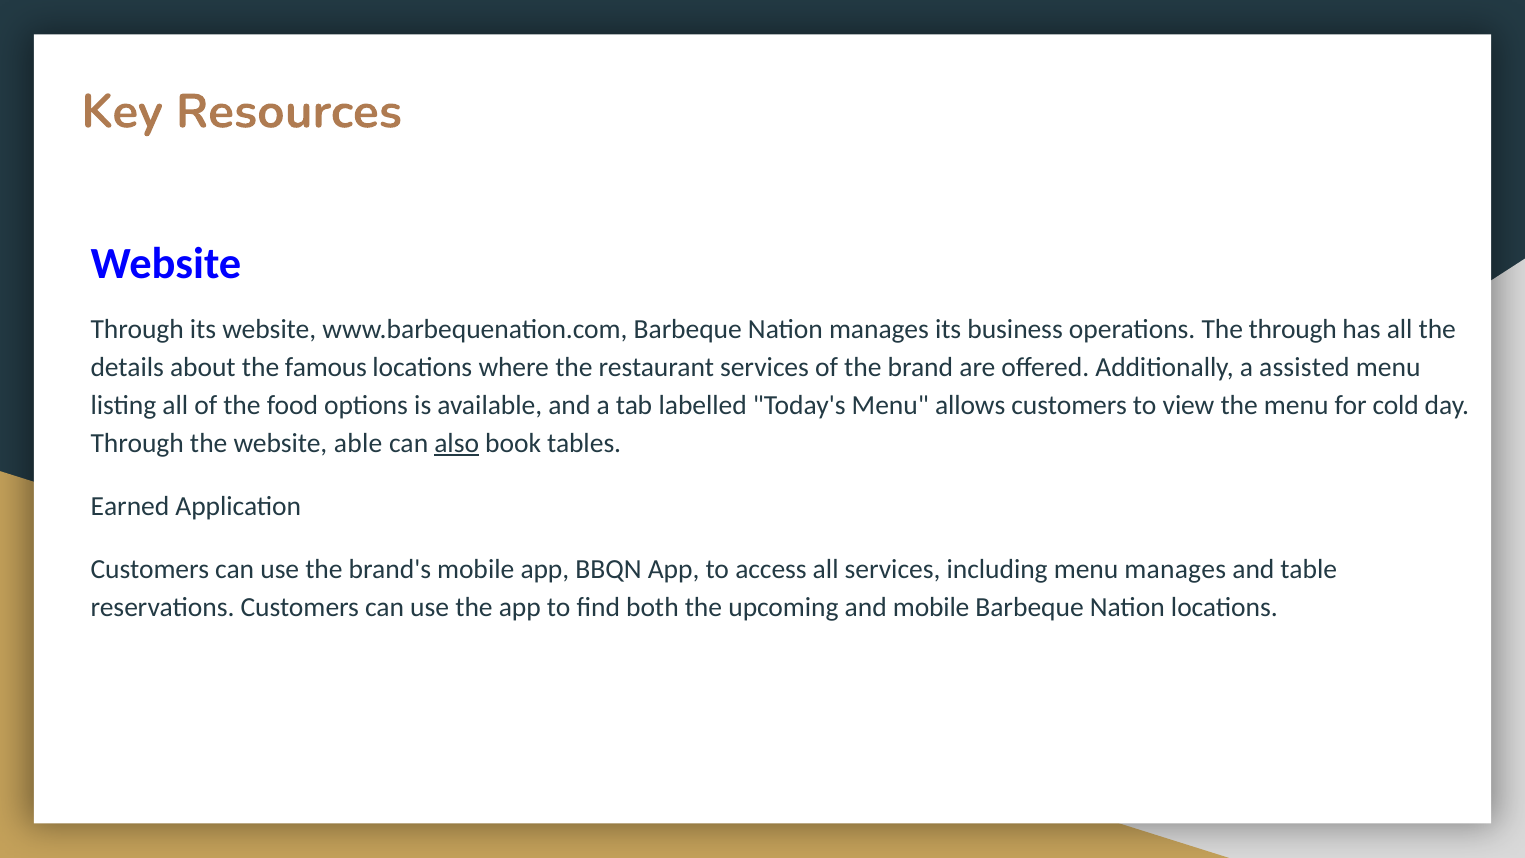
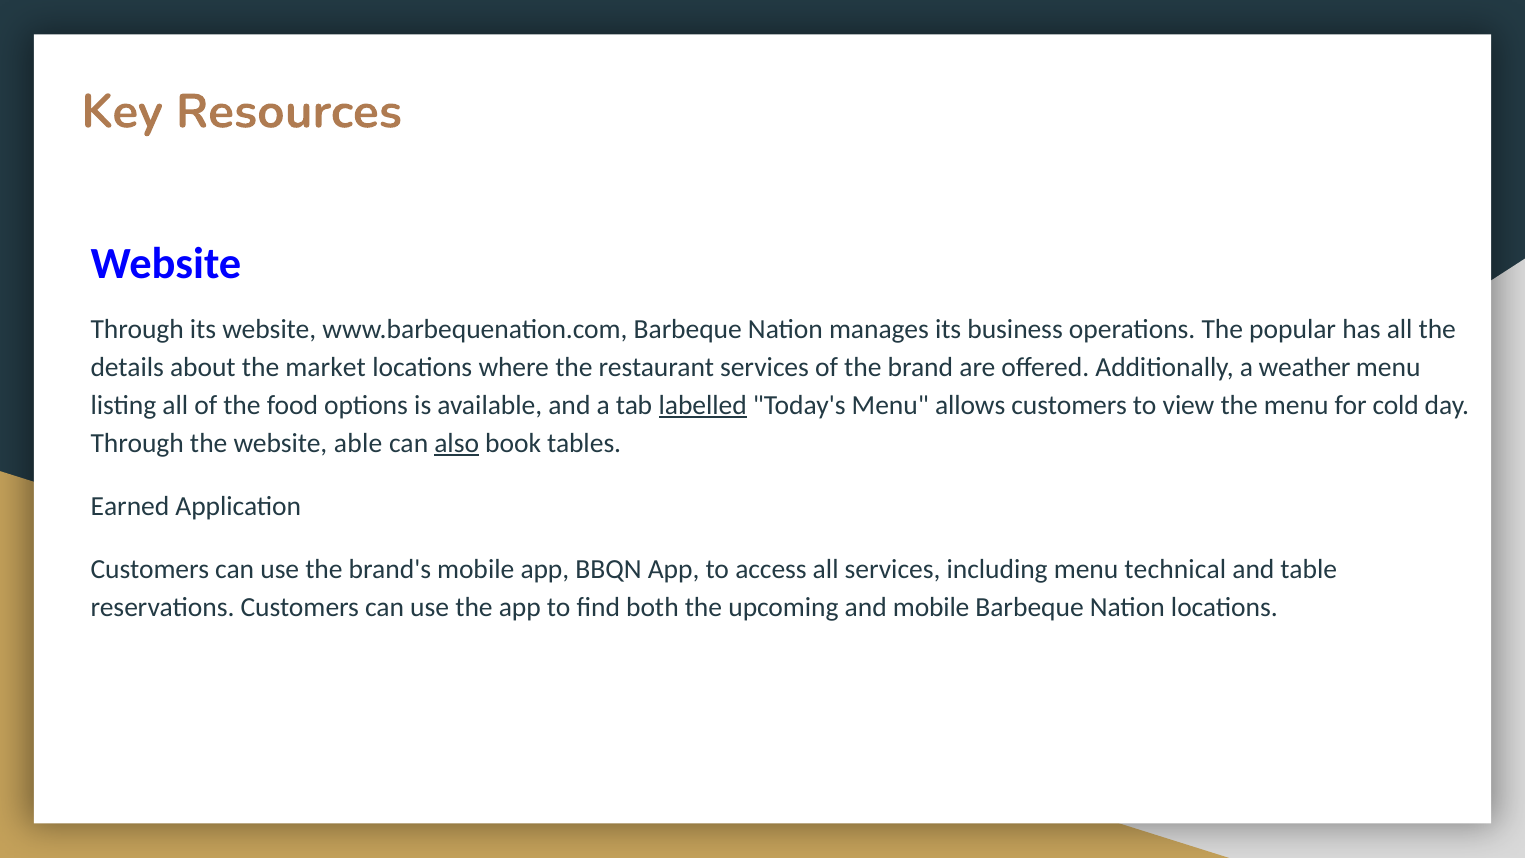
The through: through -> popular (1293, 330)
famous: famous -> market (326, 367)
assisted: assisted -> weather (1305, 367)
labelled underline: none -> present (703, 405)
menu manages: manages -> technical (1175, 569)
